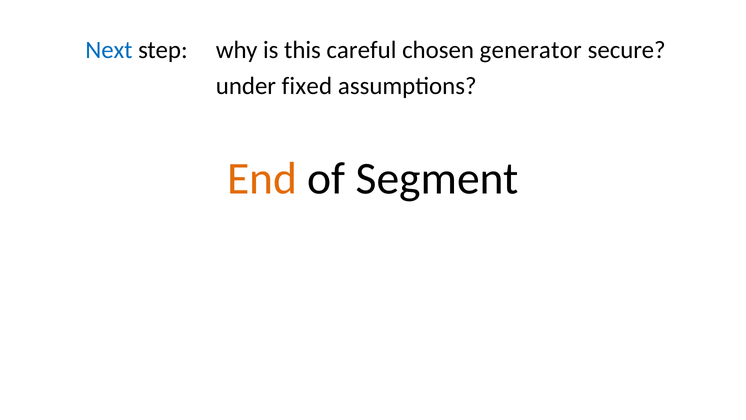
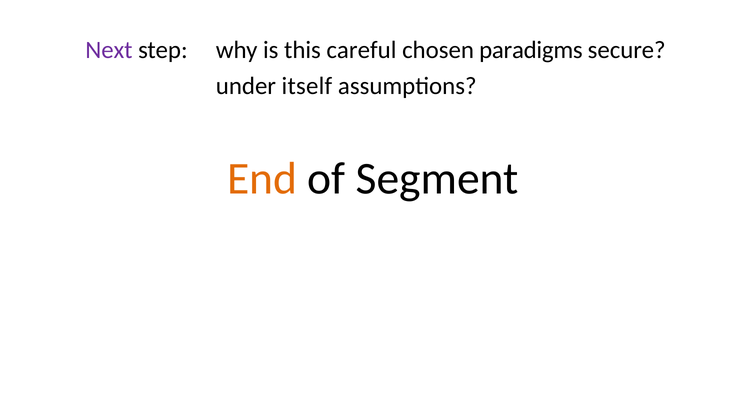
Next colour: blue -> purple (109, 50)
generator: generator -> paradigms (531, 50)
fixed: fixed -> itself (307, 86)
